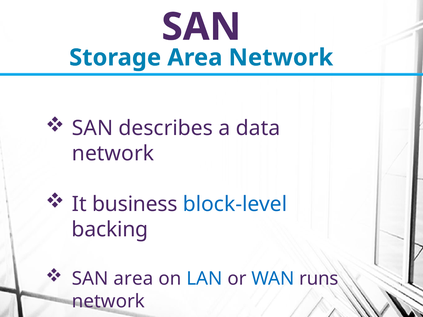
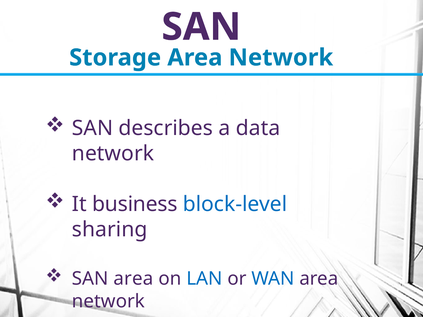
backing: backing -> sharing (110, 230)
WAN runs: runs -> area (319, 279)
